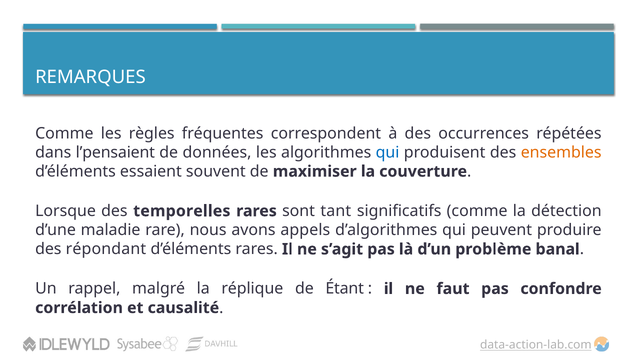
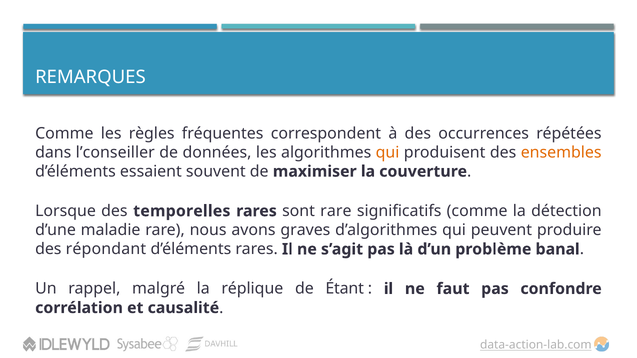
l’pensaient: l’pensaient -> l’conseiller (115, 153)
qui colour: blue -> orange (388, 153)
sont tant: tant -> rare (336, 211)
appels: appels -> graves (305, 230)
